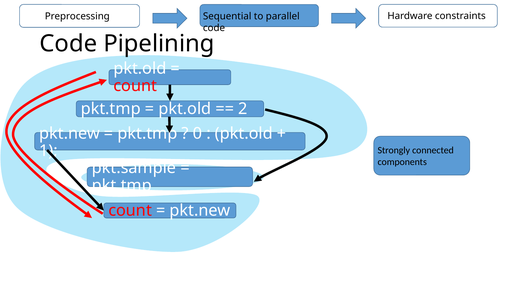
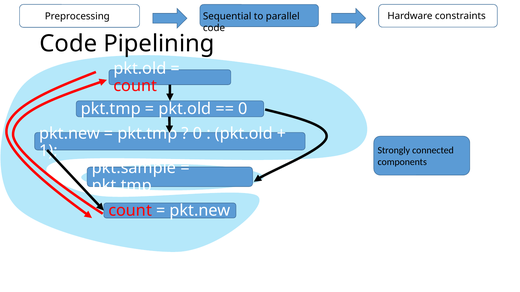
2: 2 -> 0 (243, 109)
